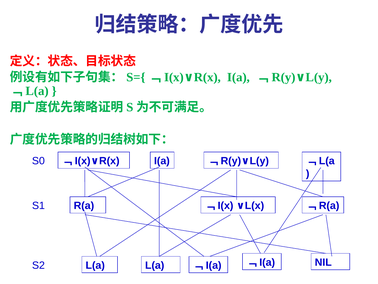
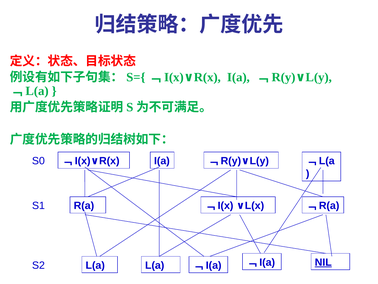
NIL underline: none -> present (323, 262)
